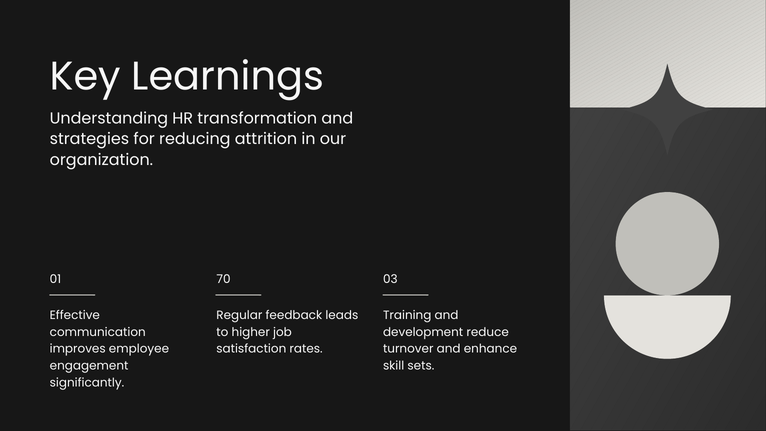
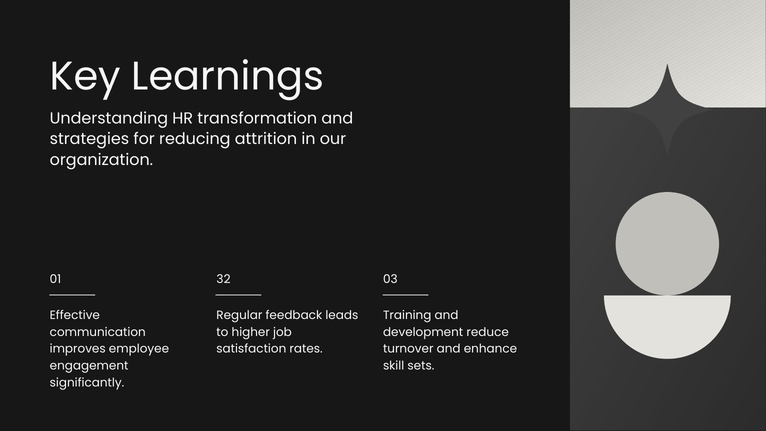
70: 70 -> 32 (224, 279)
